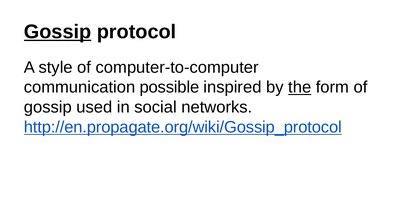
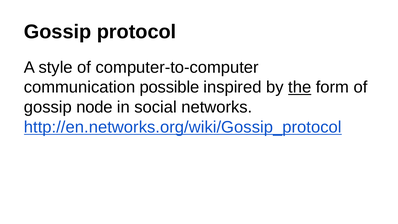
Gossip underline: present -> none (58, 32)
used: used -> node (94, 107)
http://en.propagate.org/wiki/Gossip_protocol: http://en.propagate.org/wiki/Gossip_protocol -> http://en.networks.org/wiki/Gossip_protocol (183, 127)
